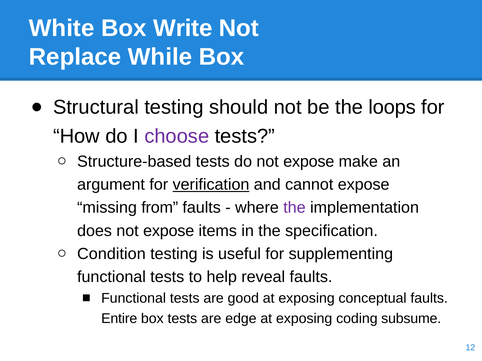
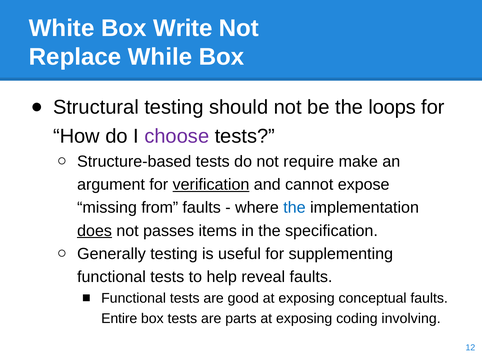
do not expose: expose -> require (309, 162)
the colour: purple -> blue (294, 208)
does underline: none -> present (95, 231)
expose: expose -> passes (169, 231)
Condition: Condition -> Generally (111, 254)
edge: edge -> parts (241, 319)
subsume: subsume -> involving (411, 319)
